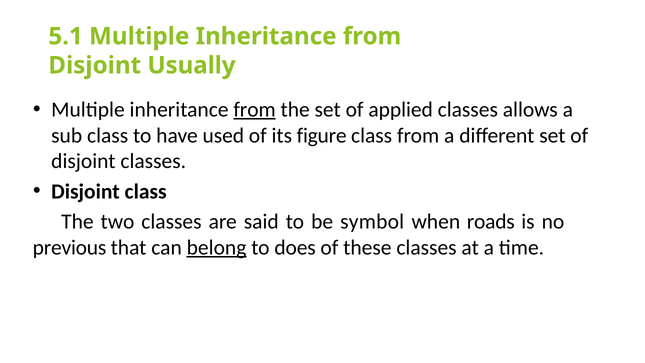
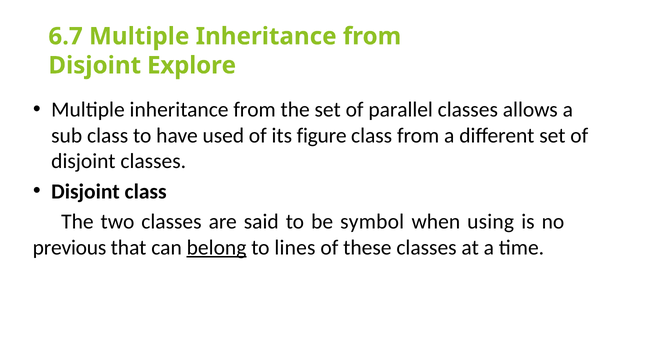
5.1: 5.1 -> 6.7 (66, 36)
Usually: Usually -> Explore (192, 65)
from underline: present -> none (255, 110)
applied: applied -> parallel (401, 110)
roads: roads -> using (491, 221)
does: does -> lines (295, 247)
